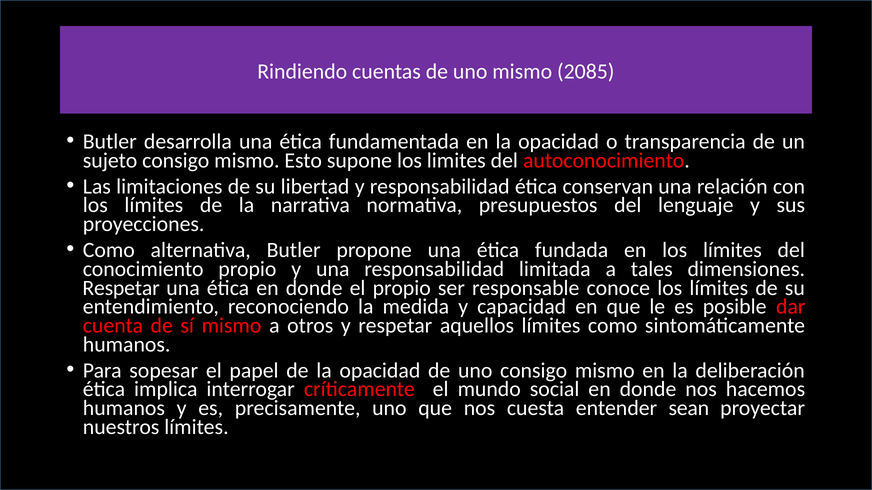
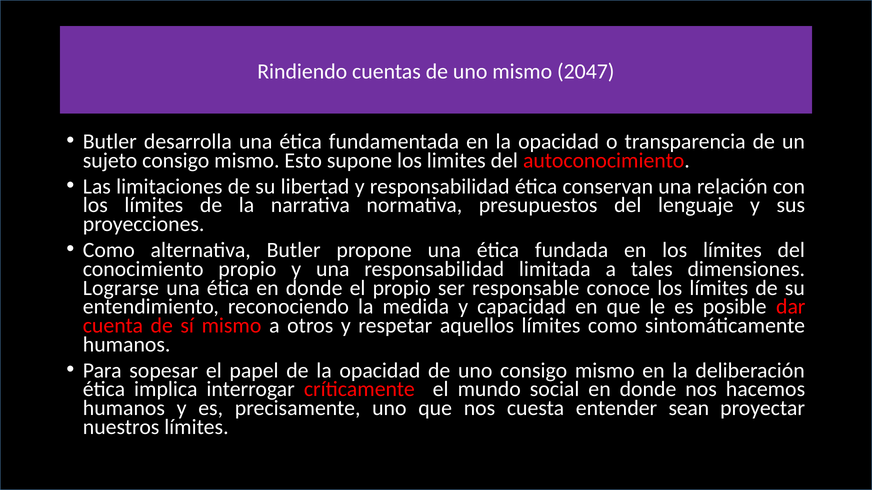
2085: 2085 -> 2047 (586, 71)
Respetar: Respetar -> Lograrse (121, 288)
